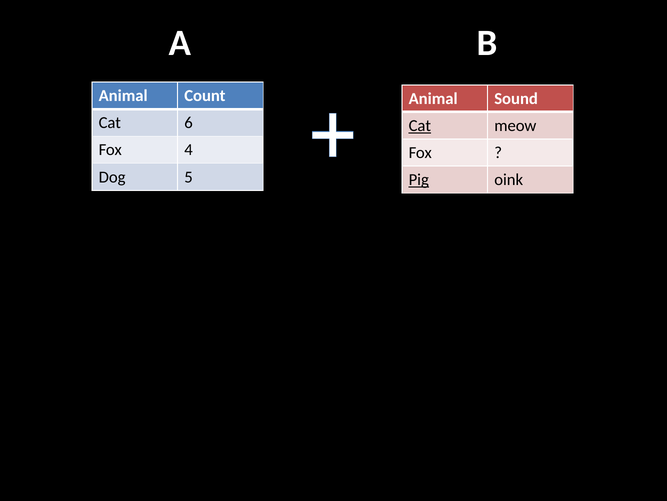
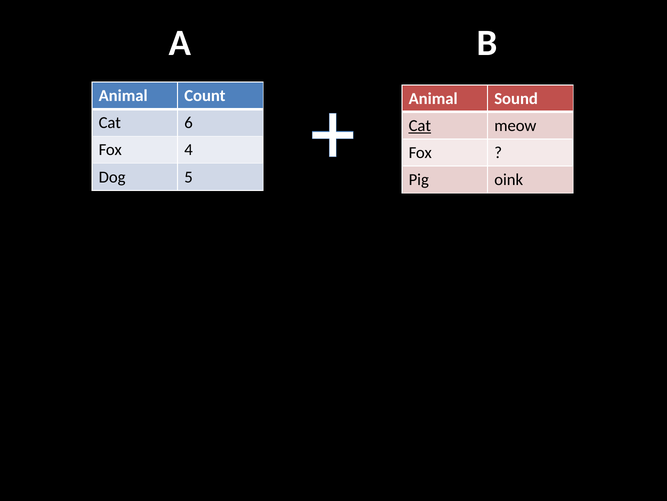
Pig underline: present -> none (419, 180)
